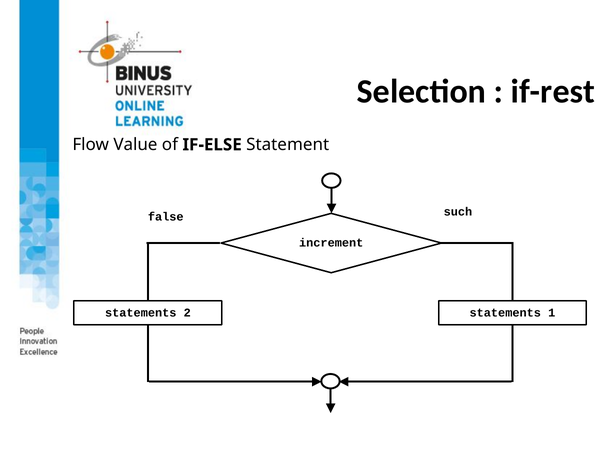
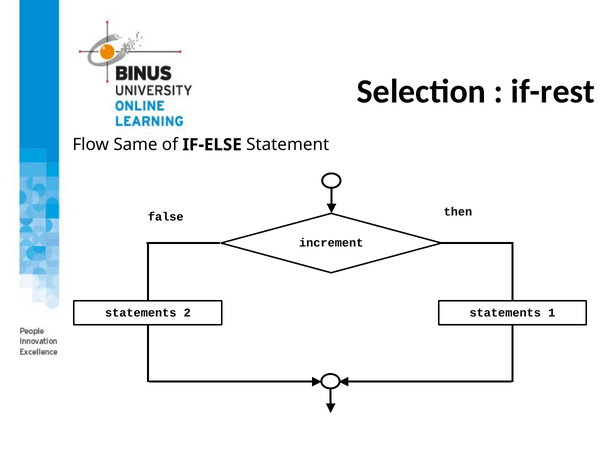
Value: Value -> Same (135, 145)
such: such -> then (458, 212)
